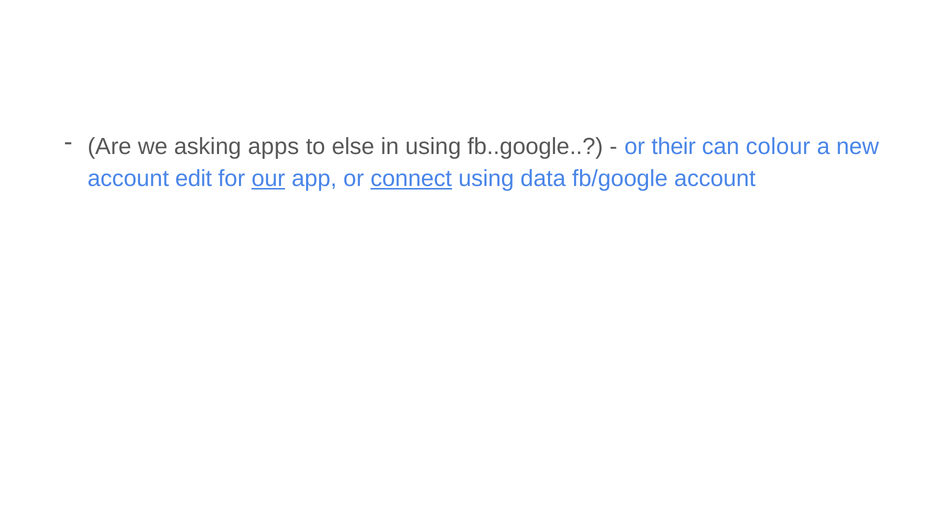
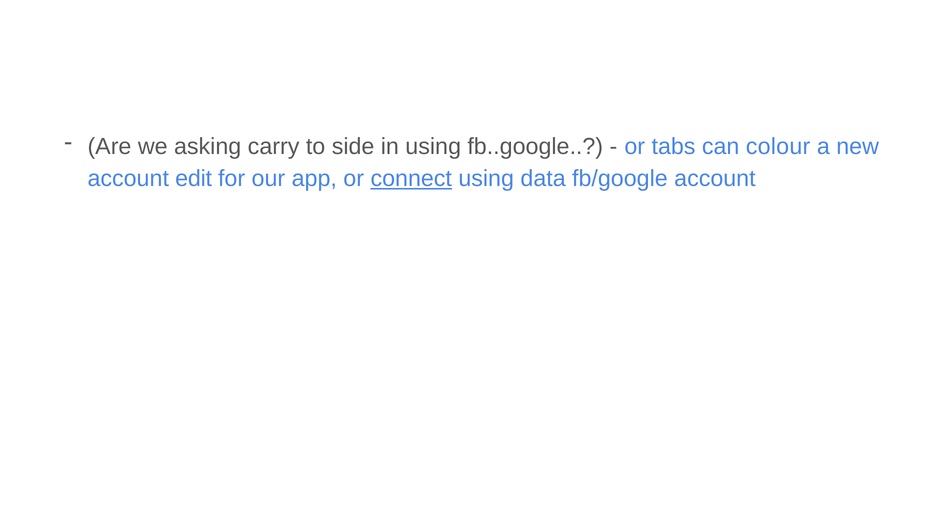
apps: apps -> carry (274, 146)
else: else -> side (353, 146)
their: their -> tabs (674, 146)
our underline: present -> none (268, 179)
